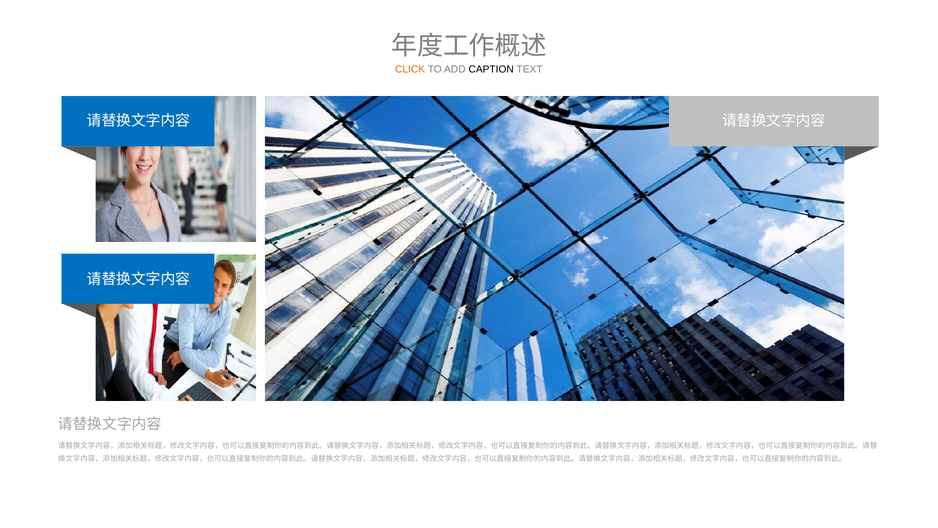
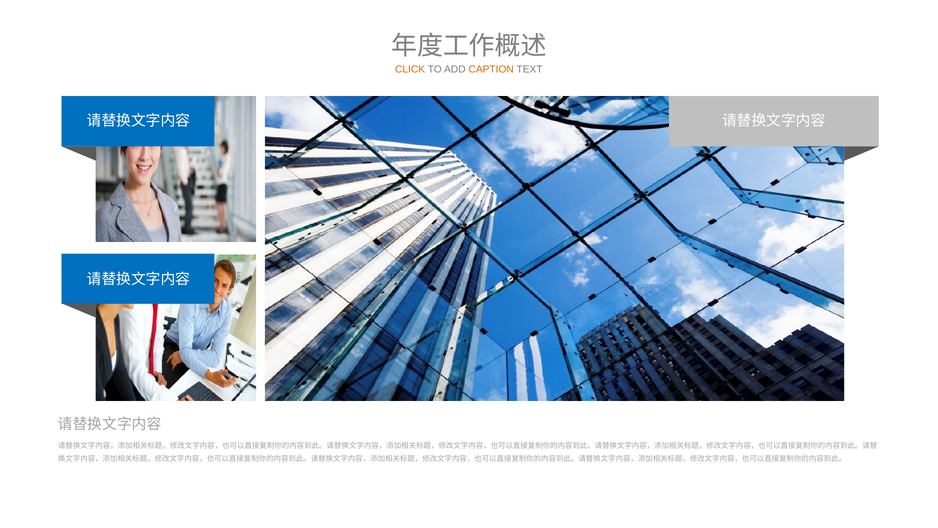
CAPTION colour: black -> orange (491, 69)
